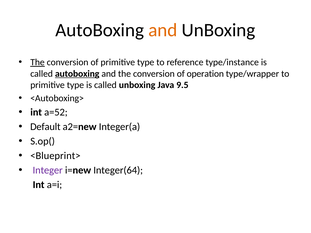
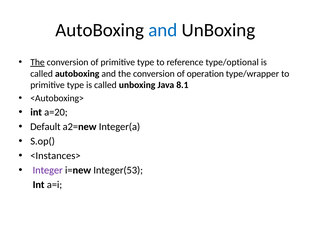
and colour: orange -> blue (163, 30)
type/instance: type/instance -> type/optional (232, 62)
autoboxing underline: present -> none (77, 74)
9.5: 9.5 -> 8.1 (182, 85)
a=52: a=52 -> a=20 (56, 112)
<Blueprint>: <Blueprint> -> <Instances> (55, 156)
Integer(64: Integer(64 -> Integer(53 (118, 170)
